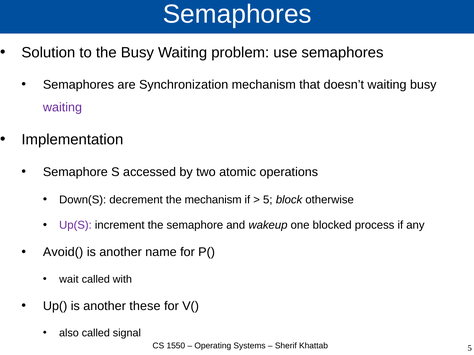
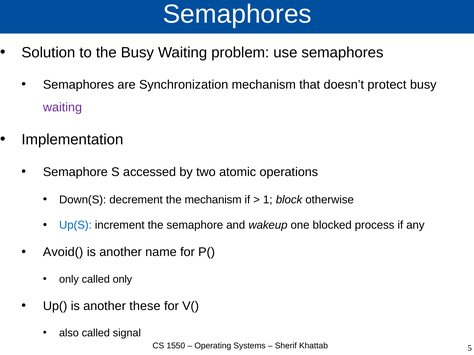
doesn’t waiting: waiting -> protect (387, 85)
5: 5 -> 1 (268, 200)
Up(S colour: purple -> blue (75, 226)
wait: wait -> only (69, 280)
called with: with -> only (122, 280)
